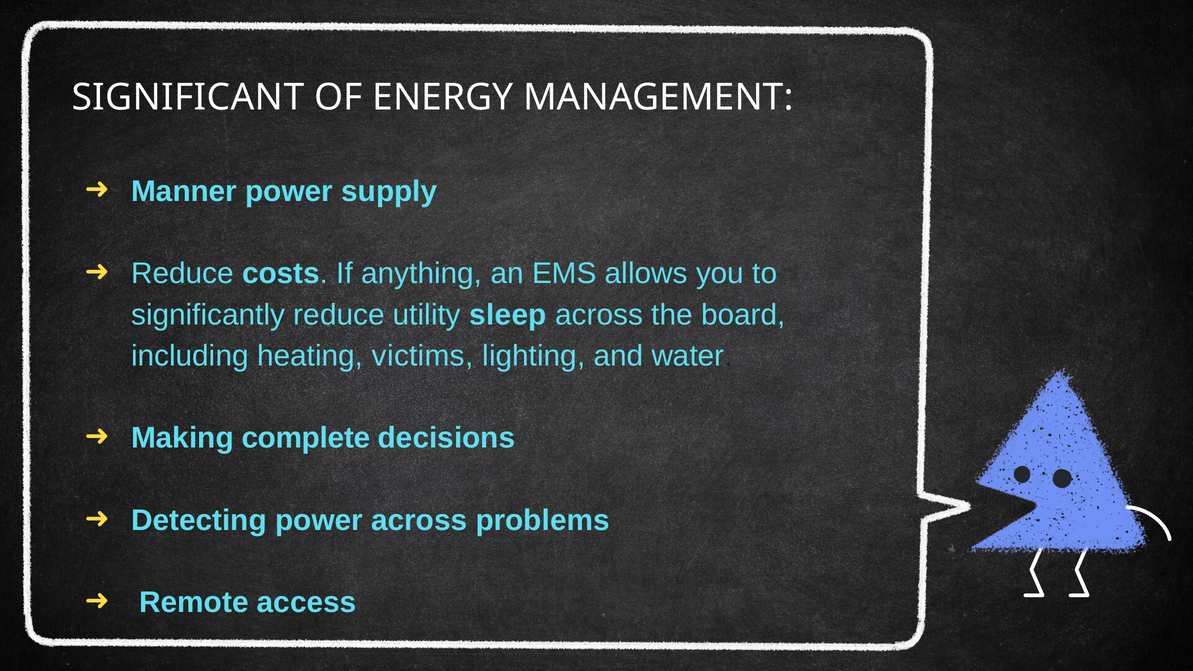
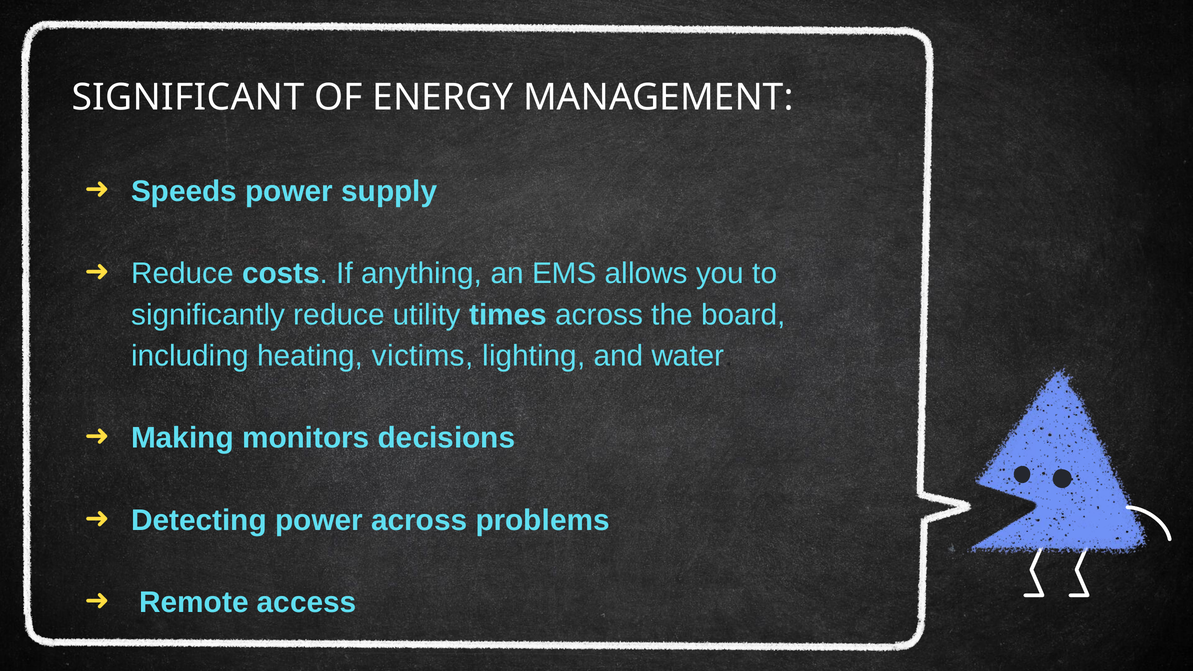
Manner: Manner -> Speeds (184, 191)
sleep: sleep -> times (508, 315)
complete: complete -> monitors (306, 438)
